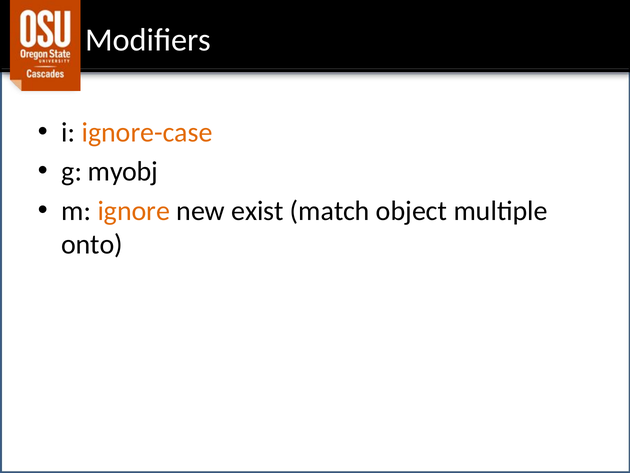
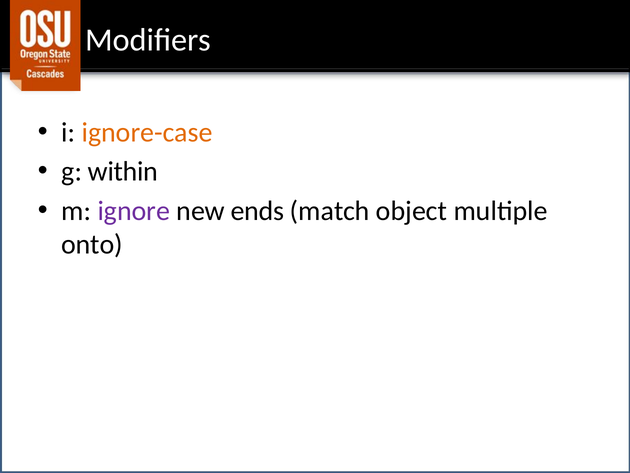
myobj: myobj -> within (123, 171)
ignore colour: orange -> purple (134, 211)
exist: exist -> ends (258, 211)
